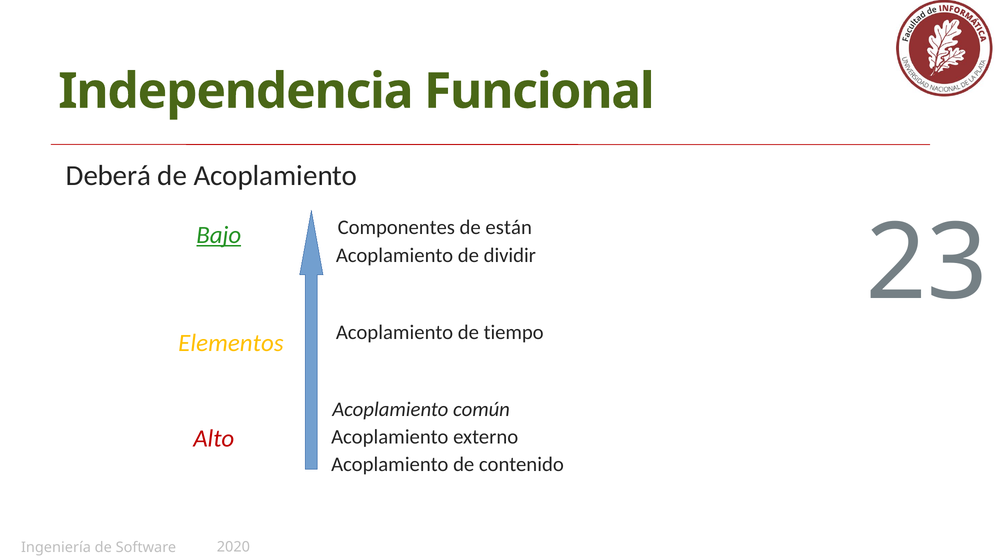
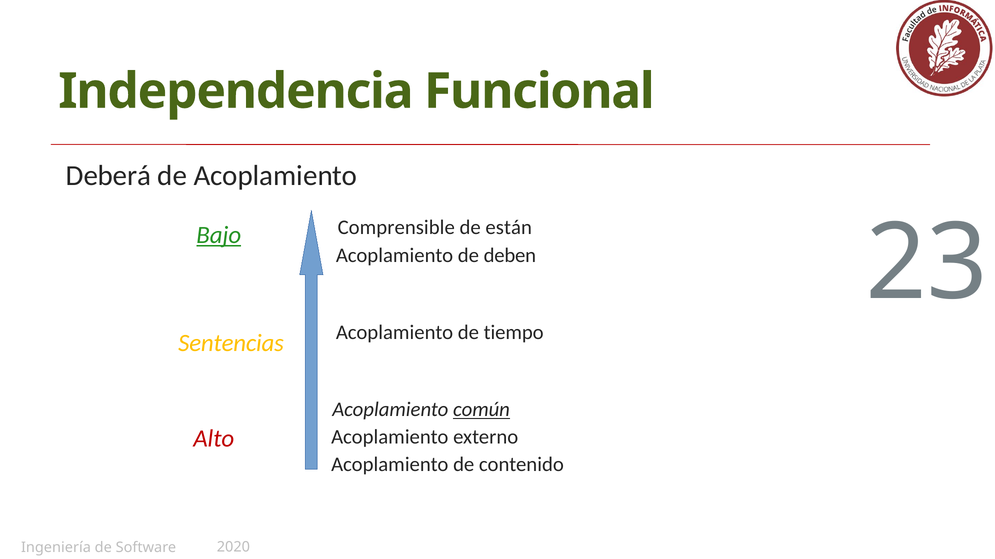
Componentes: Componentes -> Comprensible (396, 228)
dividir: dividir -> deben (510, 256)
Elementos: Elementos -> Sentencias (231, 344)
común underline: none -> present (481, 410)
